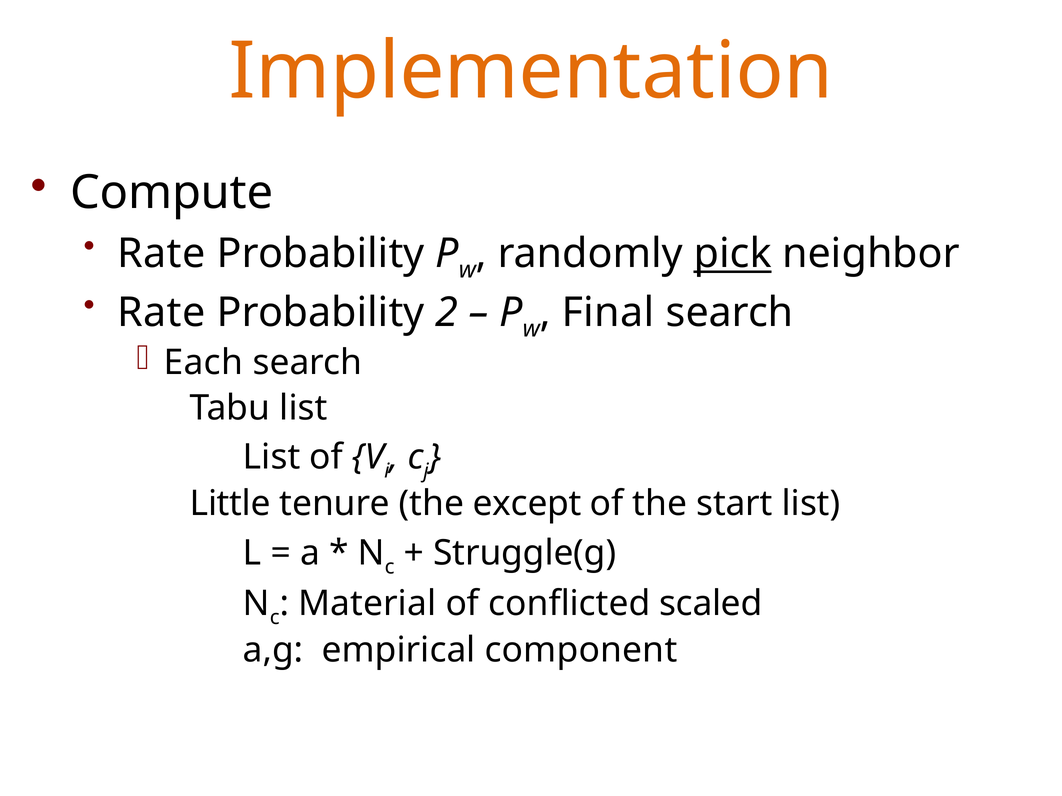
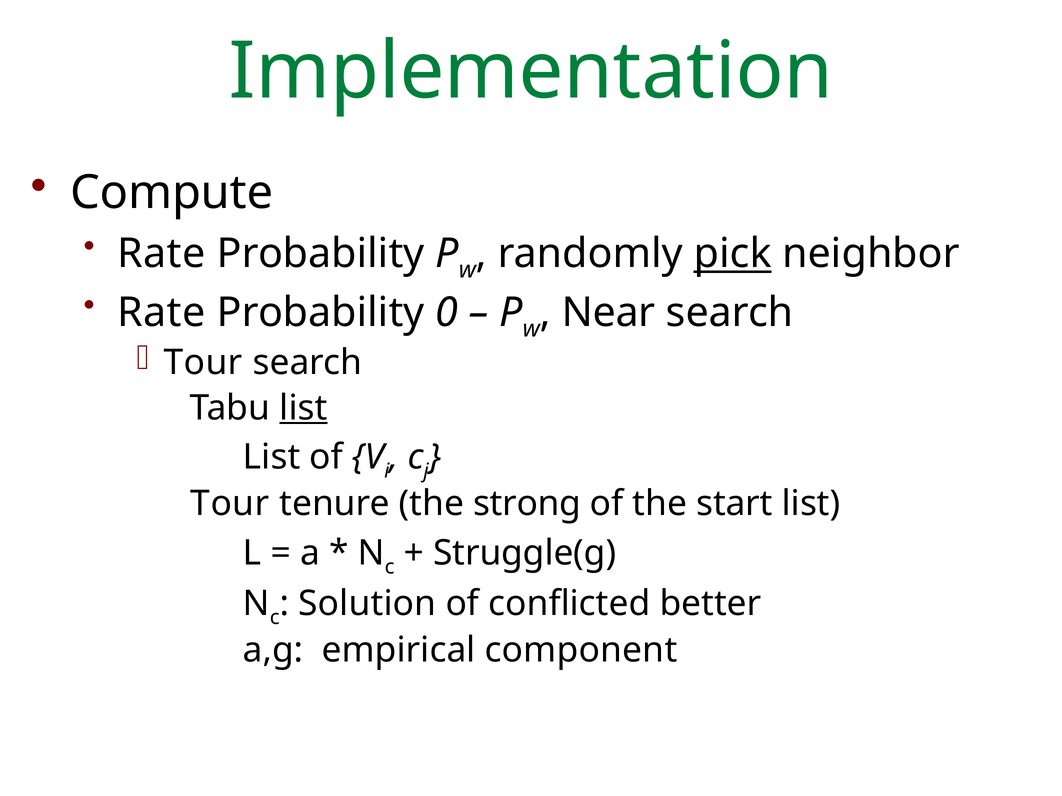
Implementation colour: orange -> green (531, 71)
2: 2 -> 0 (447, 313)
Final: Final -> Near (608, 313)
Each: Each -> Tour (203, 363)
list underline: none -> present (303, 408)
Little: Little -> Tour (230, 504)
except: except -> strong (527, 504)
Material: Material -> Solution (367, 604)
scaled: scaled -> better (711, 604)
